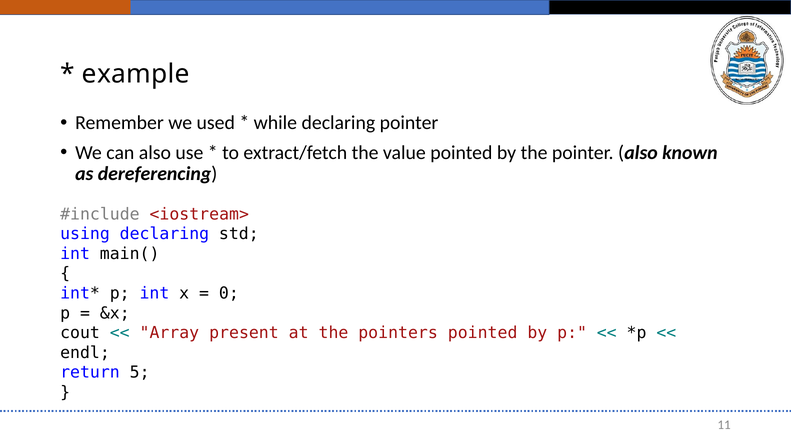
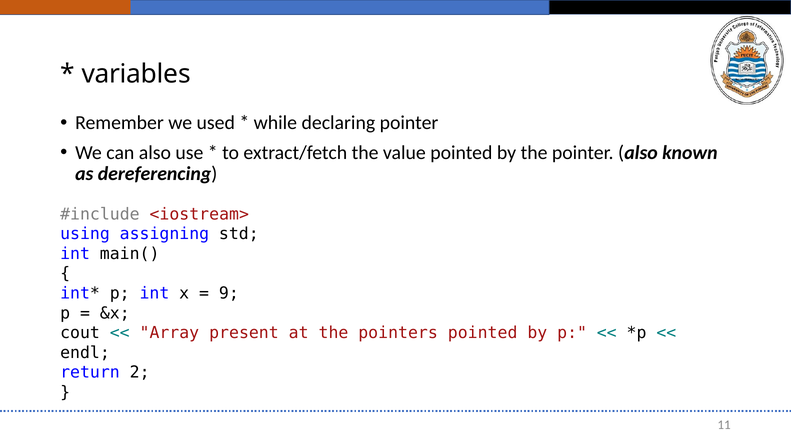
example: example -> variables (136, 74)
using declaring: declaring -> assigning (164, 234)
0: 0 -> 9 (229, 293)
5: 5 -> 2 (140, 372)
